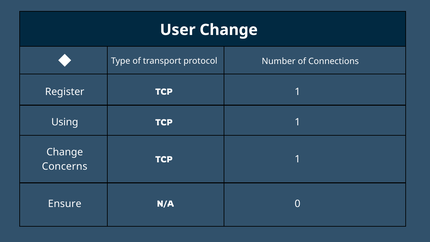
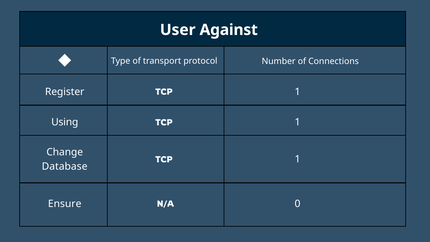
User Change: Change -> Against (229, 30)
Concerns: Concerns -> Database (65, 166)
